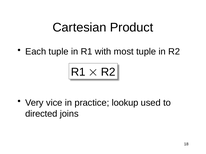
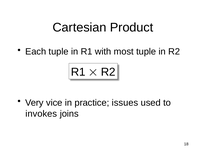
lookup: lookup -> issues (125, 103)
directed: directed -> invokes (41, 114)
